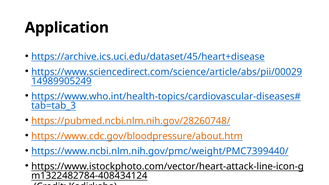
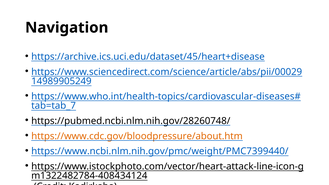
Application: Application -> Navigation (67, 28)
tab=tab_3: tab=tab_3 -> tab=tab_7 (54, 106)
https://pubmed.ncbi.nlm.nih.gov/28260748/ colour: orange -> black (131, 121)
